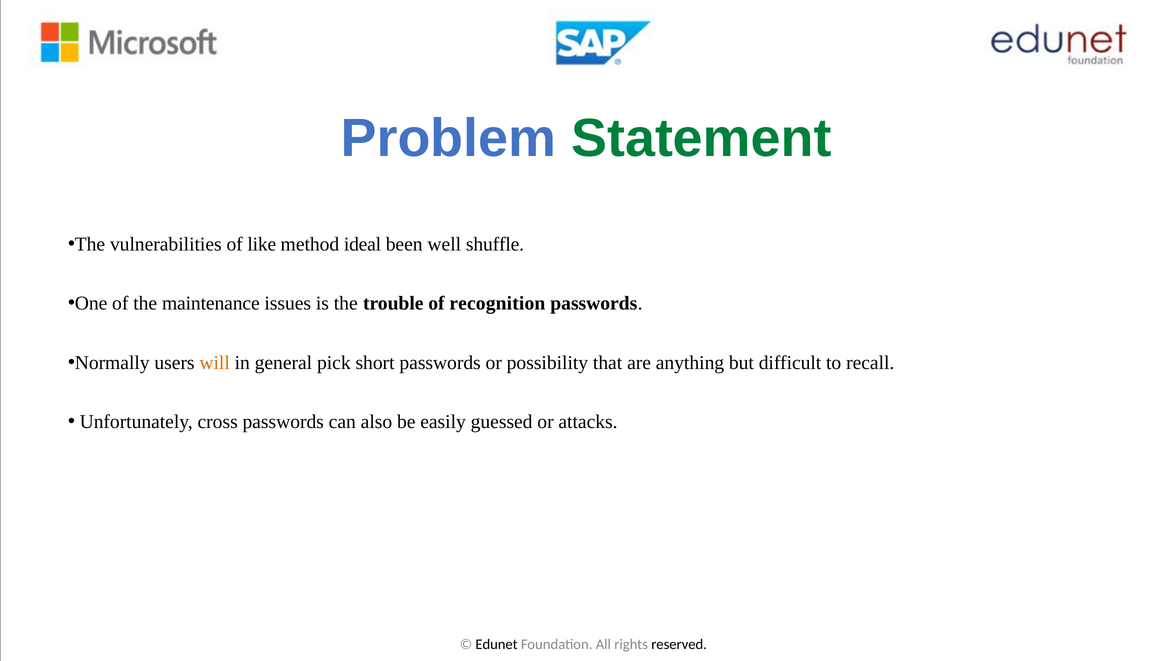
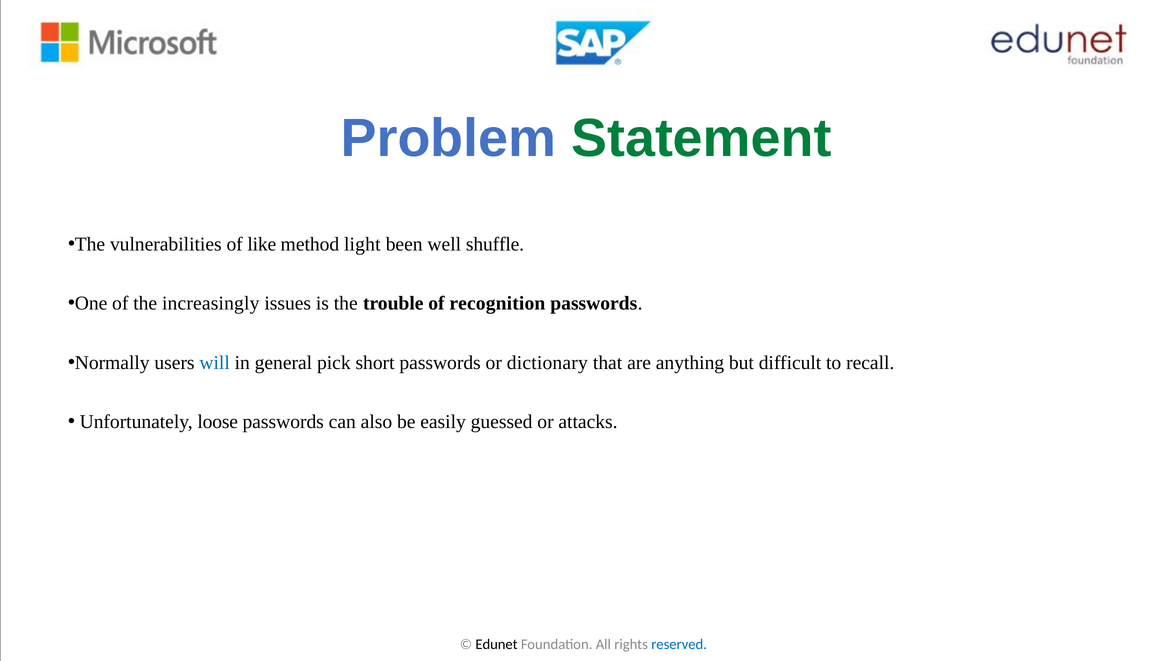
ideal: ideal -> light (362, 245)
maintenance: maintenance -> increasingly (211, 304)
will colour: orange -> blue (215, 363)
possibility: possibility -> dictionary (547, 363)
cross: cross -> loose (218, 422)
reserved colour: black -> blue (679, 645)
